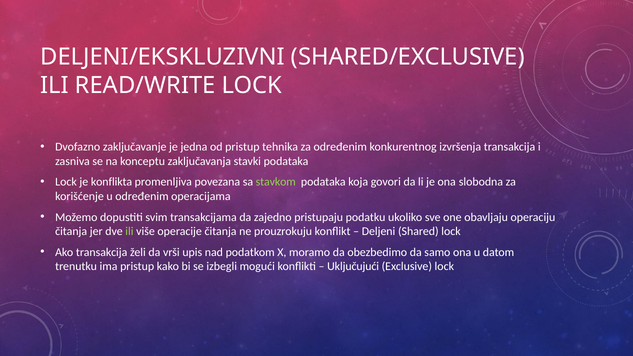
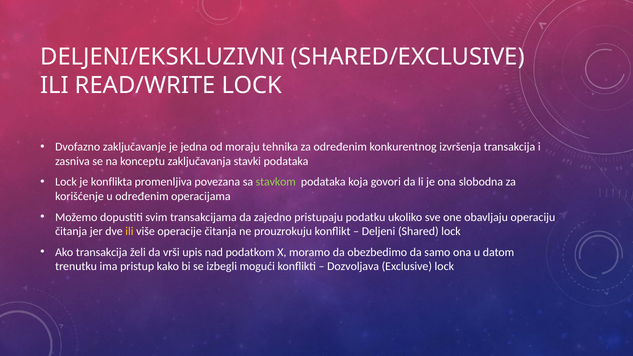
od pristup: pristup -> moraju (242, 147)
ili colour: light green -> yellow (129, 231)
Uključujući: Uključujući -> Dozvoljava (353, 267)
